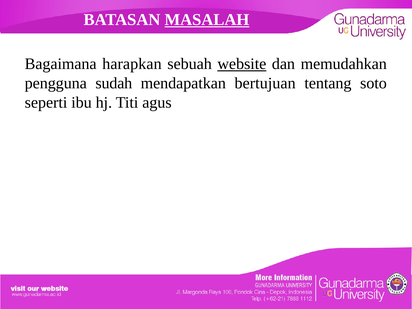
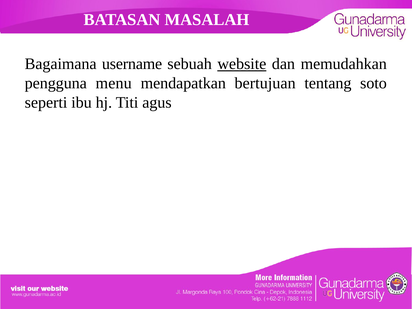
MASALAH underline: present -> none (207, 20)
harapkan: harapkan -> username (132, 64)
sudah: sudah -> menu (114, 83)
